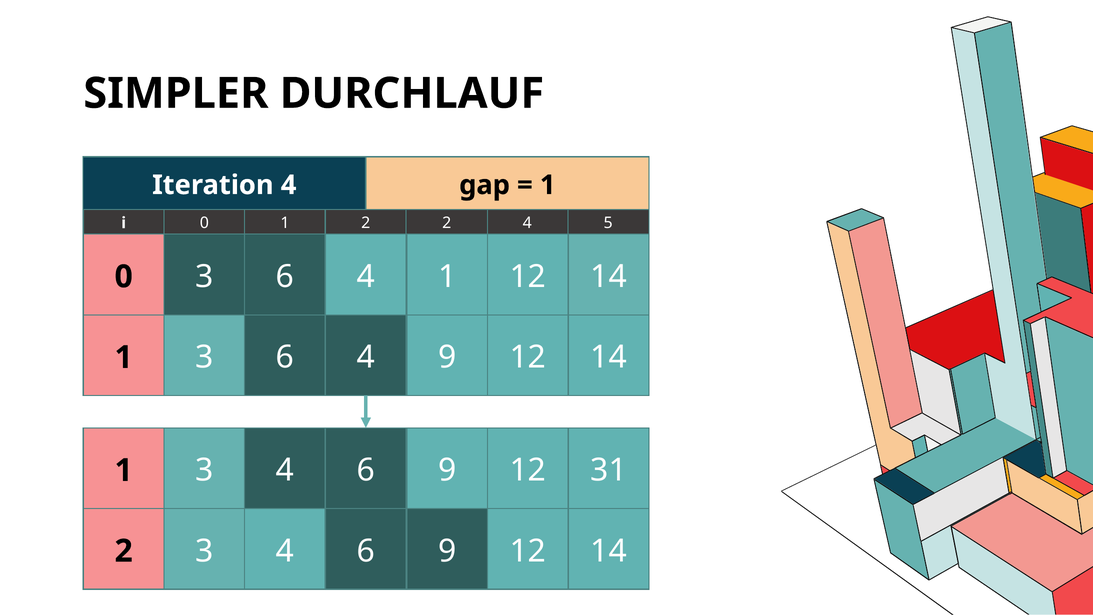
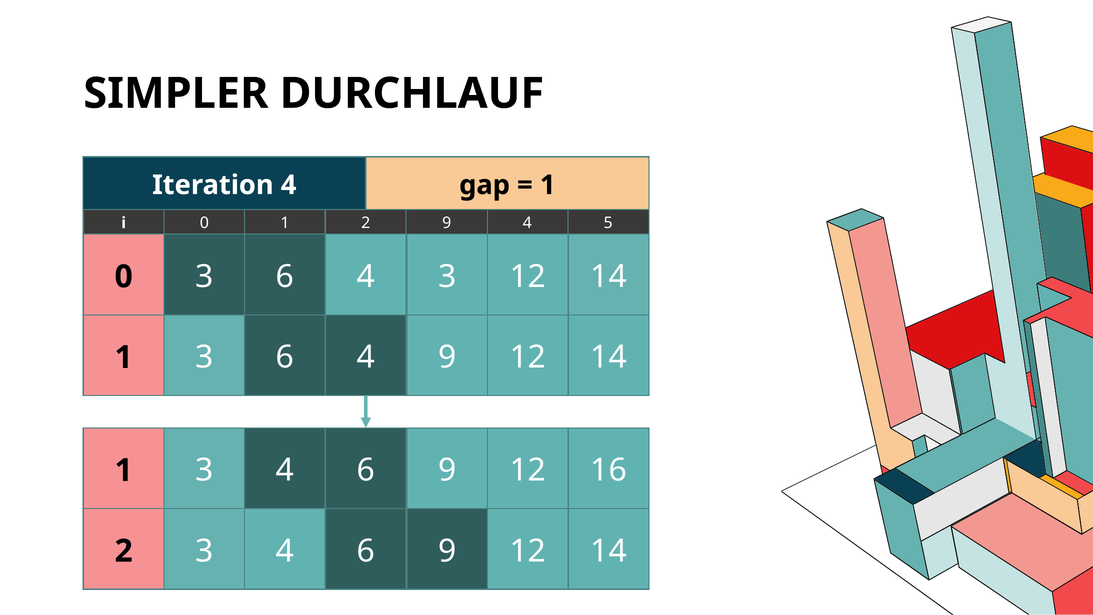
2 2: 2 -> 9 (447, 223)
6 4 1: 1 -> 3 (447, 277)
31: 31 -> 16 (609, 470)
